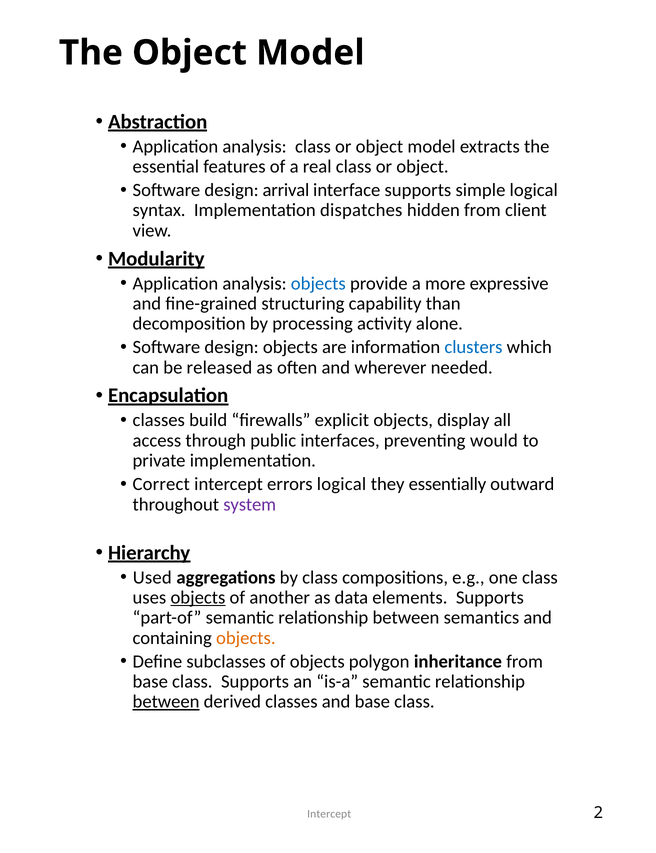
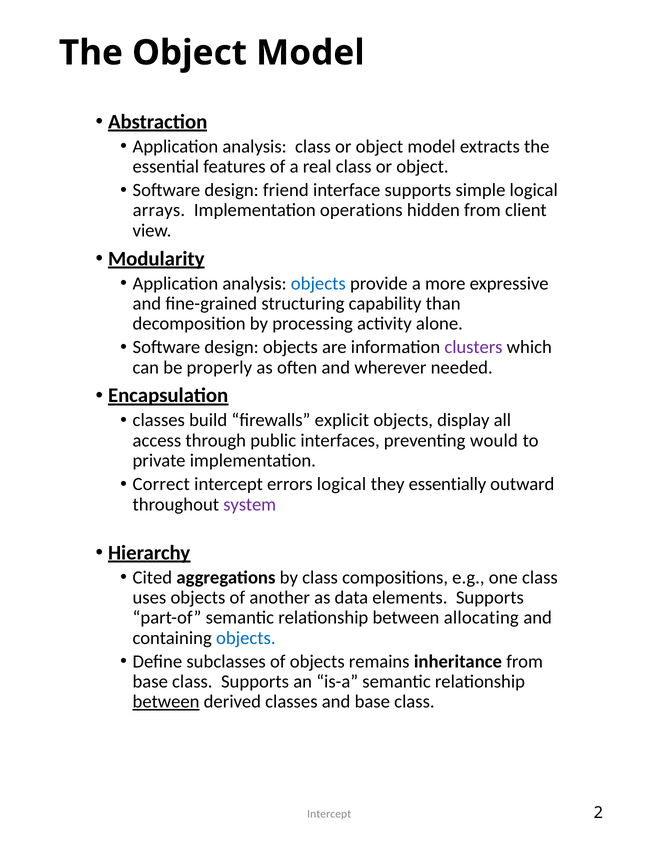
arrival: arrival -> friend (286, 190)
syntax: syntax -> arrays (159, 210)
dispatches: dispatches -> operations (361, 210)
clusters colour: blue -> purple (474, 347)
released: released -> properly (219, 368)
Used: Used -> Cited (152, 578)
objects underline: present -> none (198, 598)
semantics: semantics -> allocating (481, 618)
objects colour: orange -> blue (246, 638)
polygon: polygon -> remains (379, 662)
